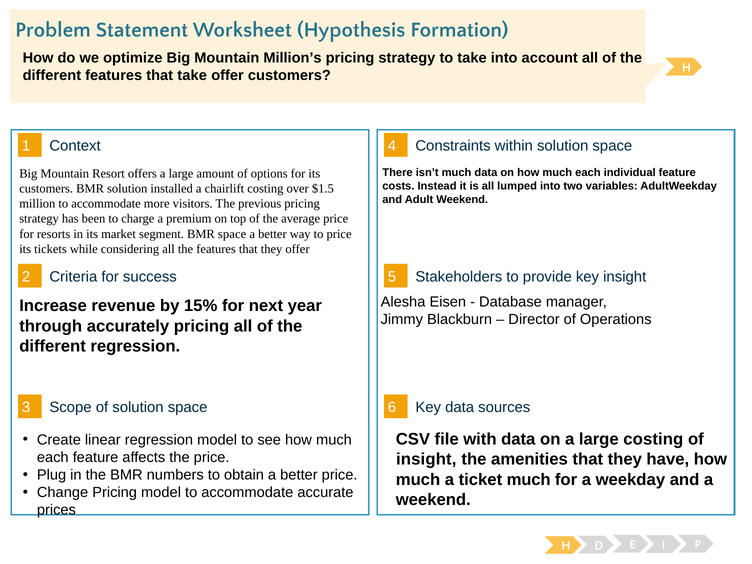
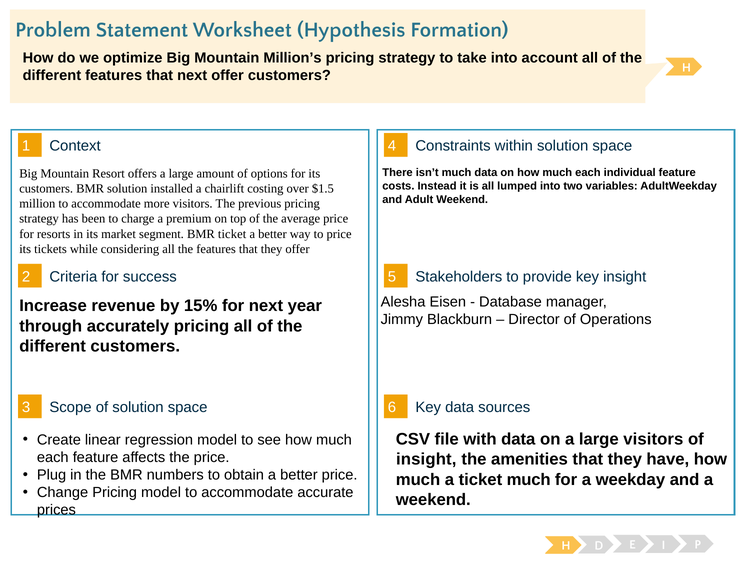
that take: take -> next (192, 76)
BMR space: space -> ticket (232, 234)
different regression: regression -> customers (135, 346)
large costing: costing -> visitors (653, 439)
